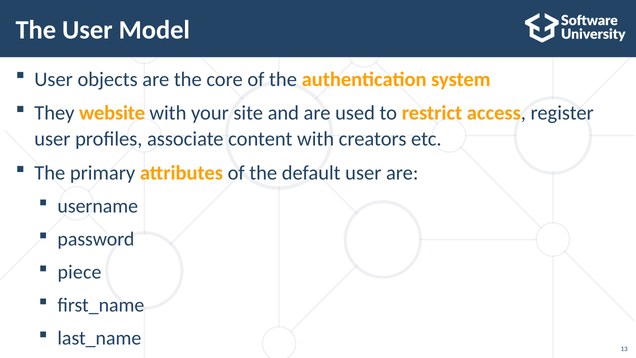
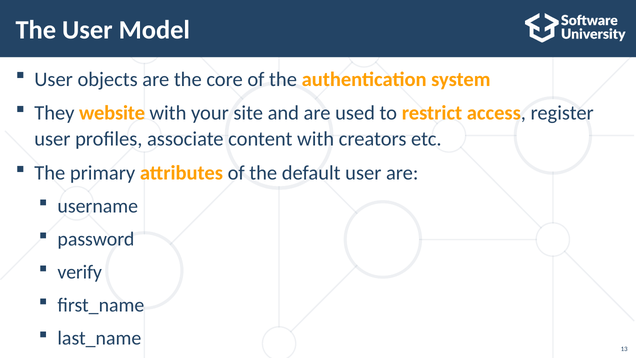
piece: piece -> verify (80, 272)
